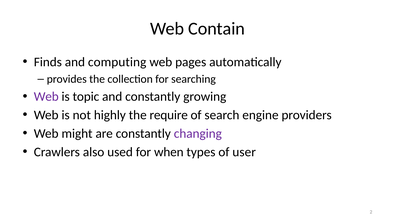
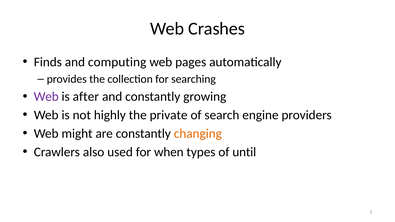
Contain: Contain -> Crashes (217, 29)
topic: topic -> after (86, 97)
require: require -> private (169, 115)
changing colour: purple -> orange (198, 134)
user: user -> until (244, 152)
